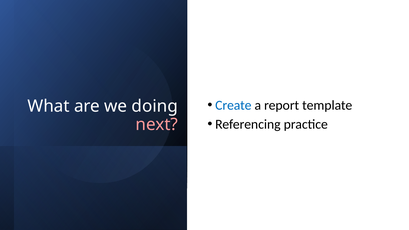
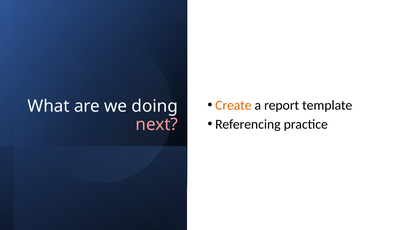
Create colour: blue -> orange (233, 105)
